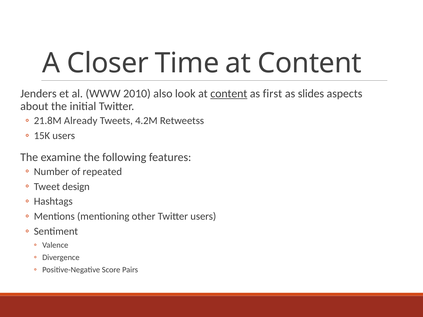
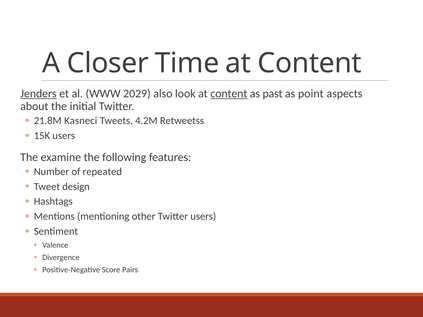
Jenders underline: none -> present (38, 94)
2010: 2010 -> 2029 (137, 94)
first: first -> past (273, 94)
slides: slides -> point (311, 94)
Already: Already -> Kasneci (81, 121)
